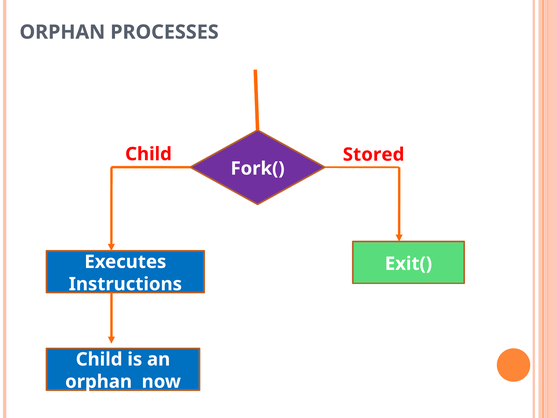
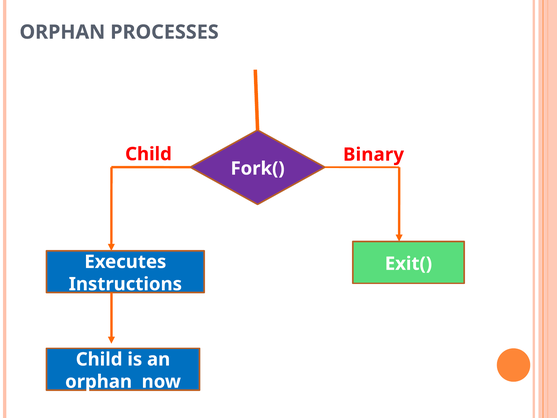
Stored: Stored -> Binary (374, 154)
